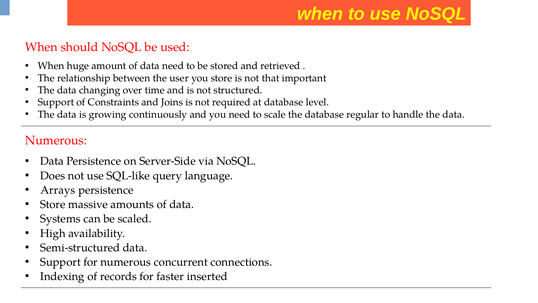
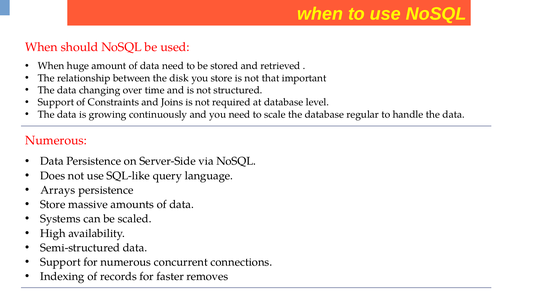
user: user -> disk (179, 78)
inserted: inserted -> removes (207, 276)
